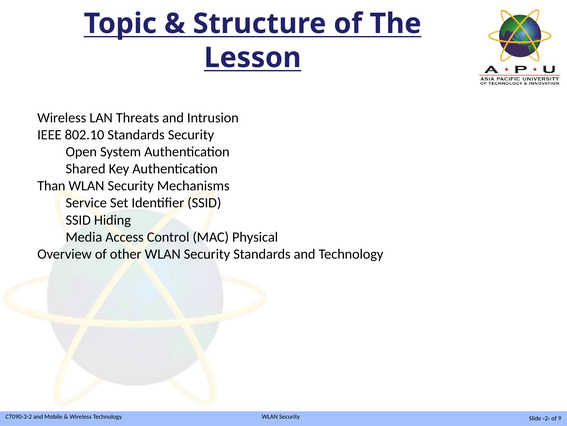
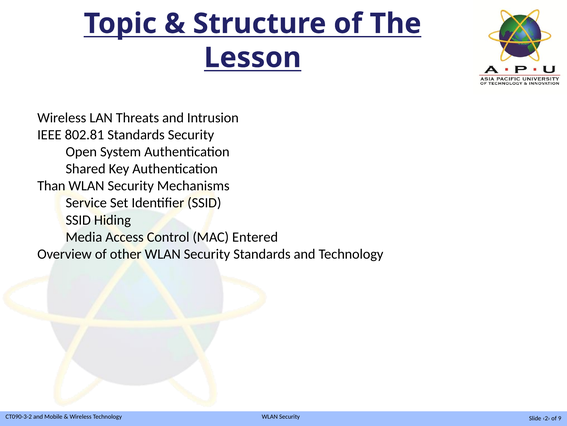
802.10: 802.10 -> 802.81 (84, 135)
Physical: Physical -> Entered (255, 237)
